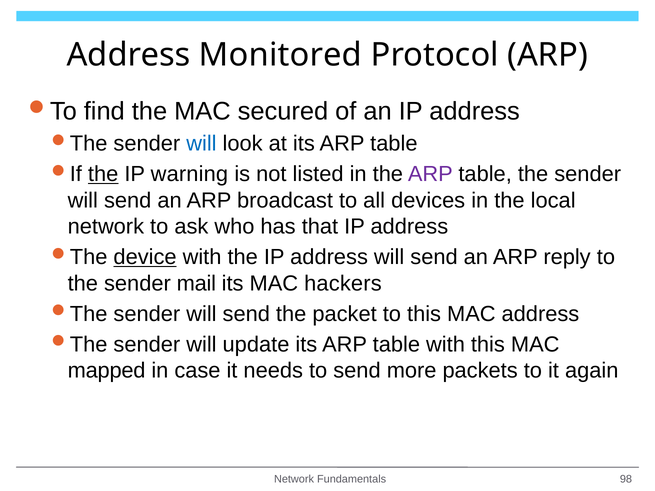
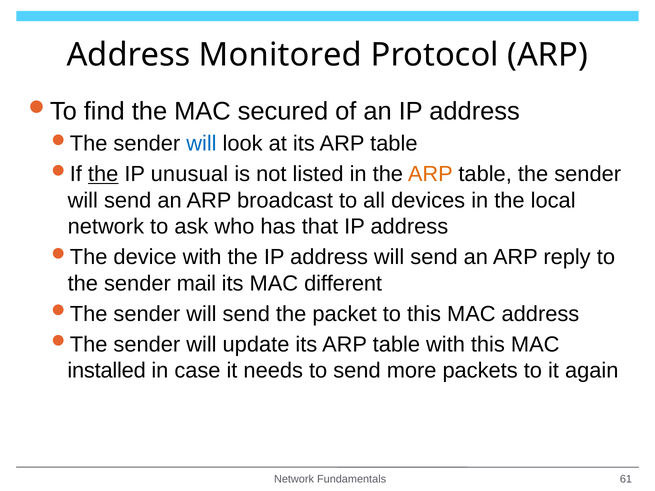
warning: warning -> unusual (189, 174)
ARP colour: purple -> orange (430, 174)
device underline: present -> none (145, 257)
hackers: hackers -> different (343, 283)
mapped: mapped -> installed (107, 371)
98: 98 -> 61 (626, 479)
